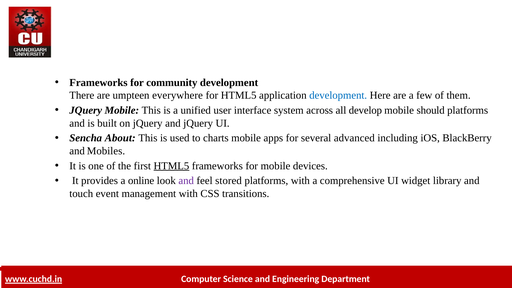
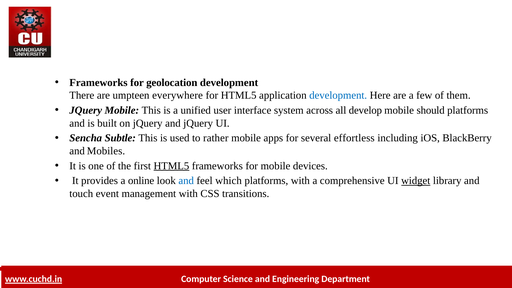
community: community -> geolocation (172, 83)
About: About -> Subtle (120, 138)
charts: charts -> rather (216, 138)
advanced: advanced -> effortless (354, 138)
and colour: purple -> blue (186, 181)
stored: stored -> which (229, 181)
widget underline: none -> present (416, 181)
